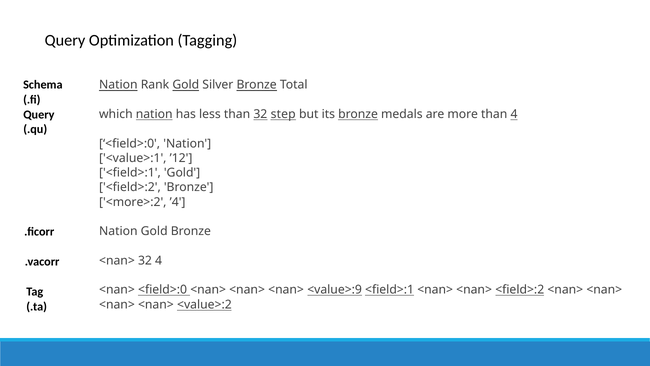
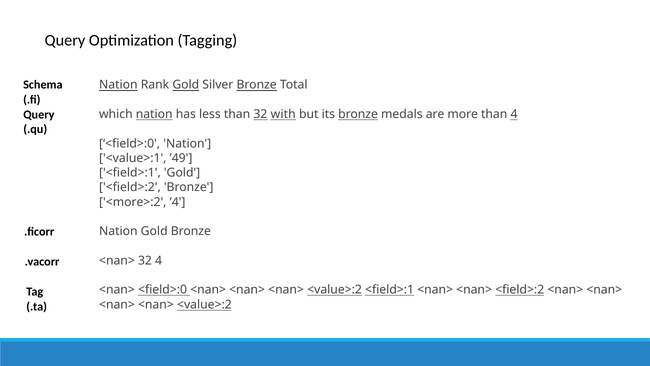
step: step -> with (283, 114)
’12: ’12 -> ’49 (181, 158)
<value>:9: <value>:9 -> <value>:2 (335, 290)
